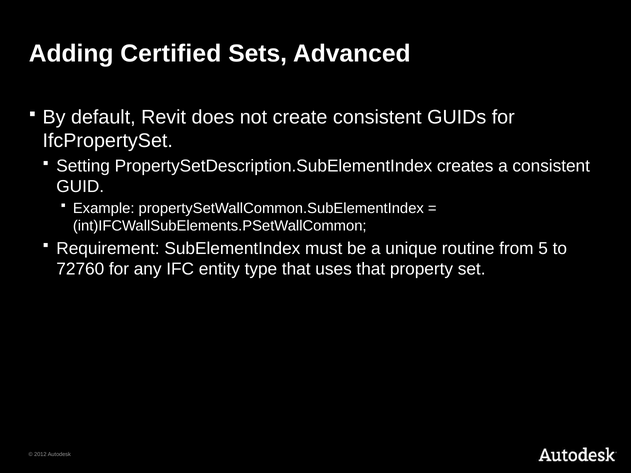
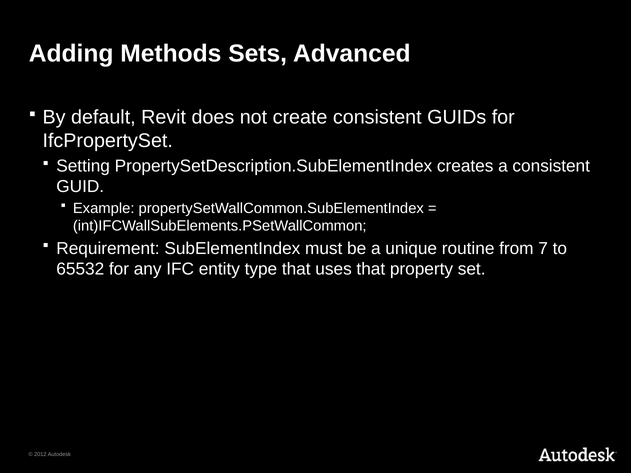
Certified: Certified -> Methods (171, 54)
5: 5 -> 7 (543, 248)
72760: 72760 -> 65532 (80, 269)
